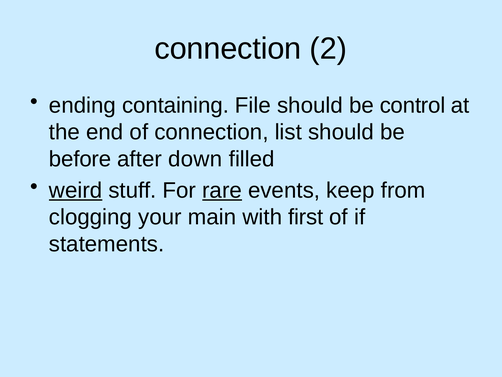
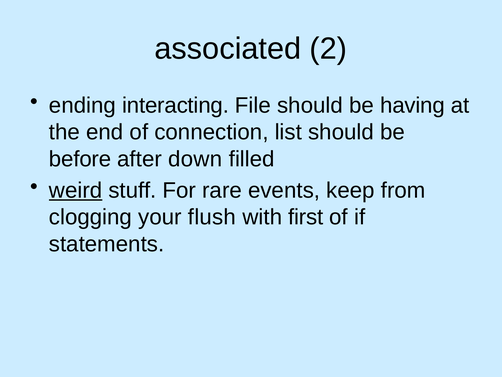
connection: connection -> associated (228, 49)
containing: containing -> interacting (176, 105)
control: control -> having (413, 105)
rare underline: present -> none (222, 190)
main: main -> flush (212, 217)
